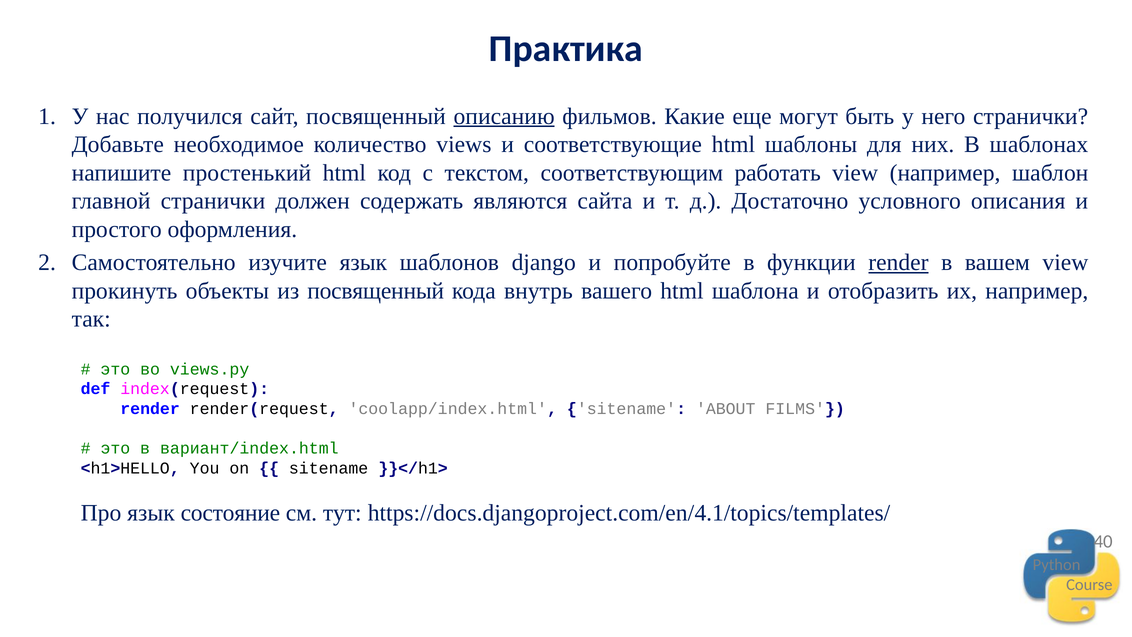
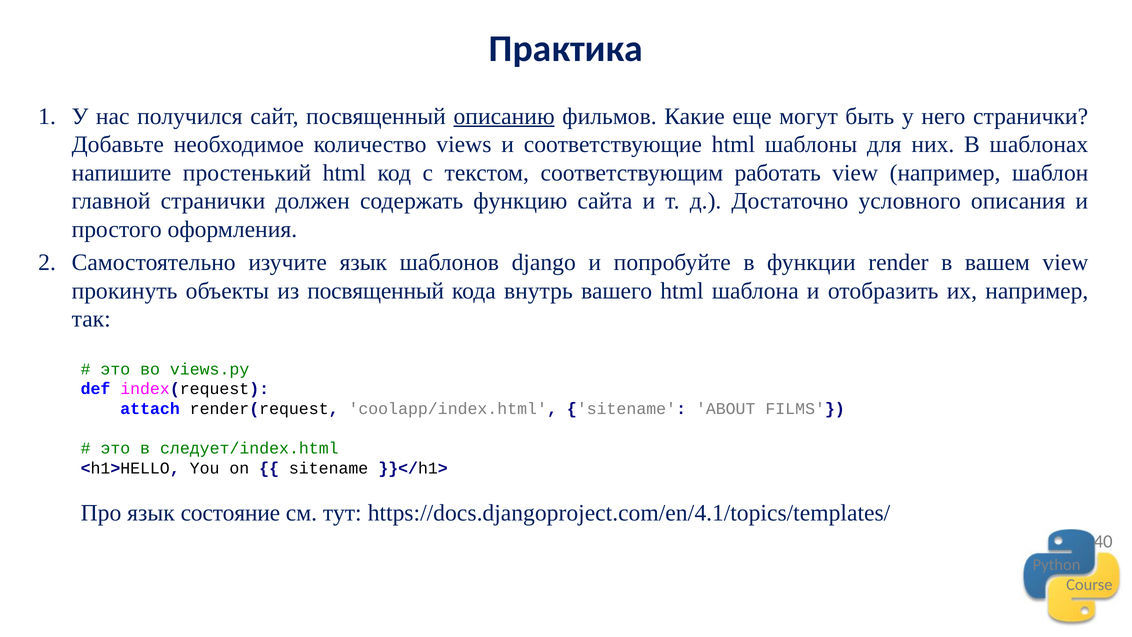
являются: являются -> функцию (520, 201)
render underline: present -> none (898, 262)
render: render -> attach (150, 409)
вариант/index.html: вариант/index.html -> следует/index.html (249, 448)
